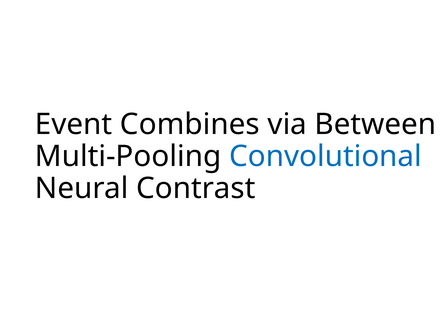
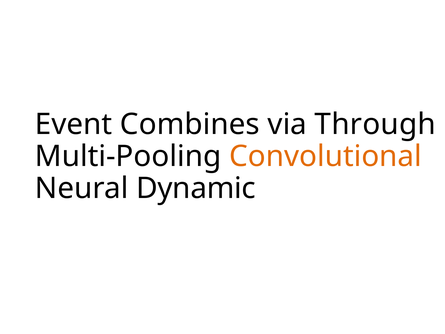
Between: Between -> Through (375, 124)
Convolutional colour: blue -> orange (325, 156)
Contrast: Contrast -> Dynamic (196, 188)
